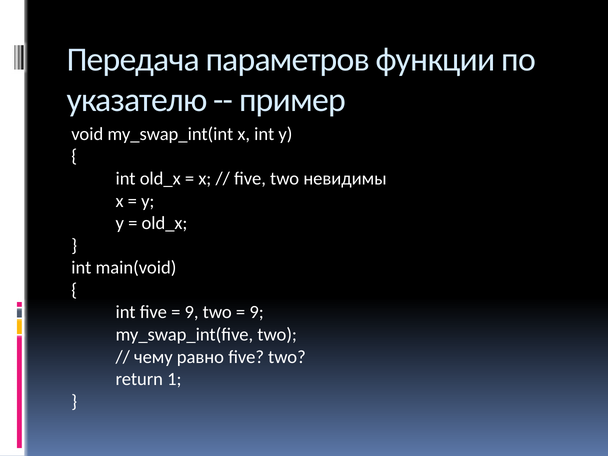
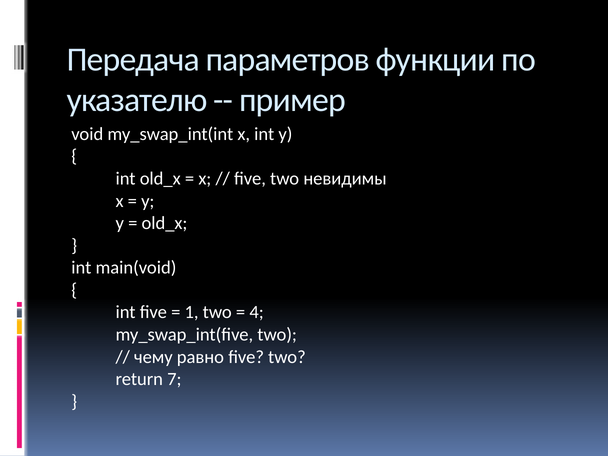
9: 9 -> 1 (192, 312)
9: 9 -> 4 (257, 312)
1: 1 -> 7 (174, 379)
